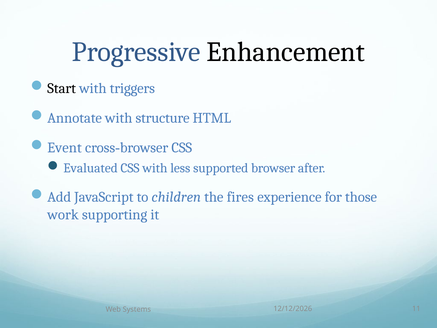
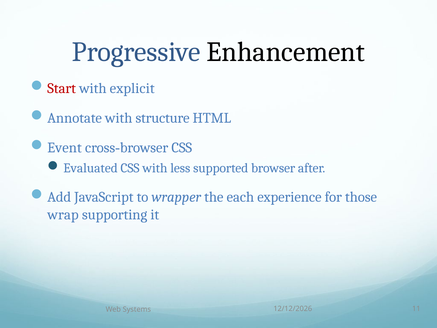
Start colour: black -> red (62, 88)
triggers: triggers -> explicit (132, 88)
children: children -> wrapper (176, 197)
fires: fires -> each (240, 197)
work: work -> wrap (63, 214)
